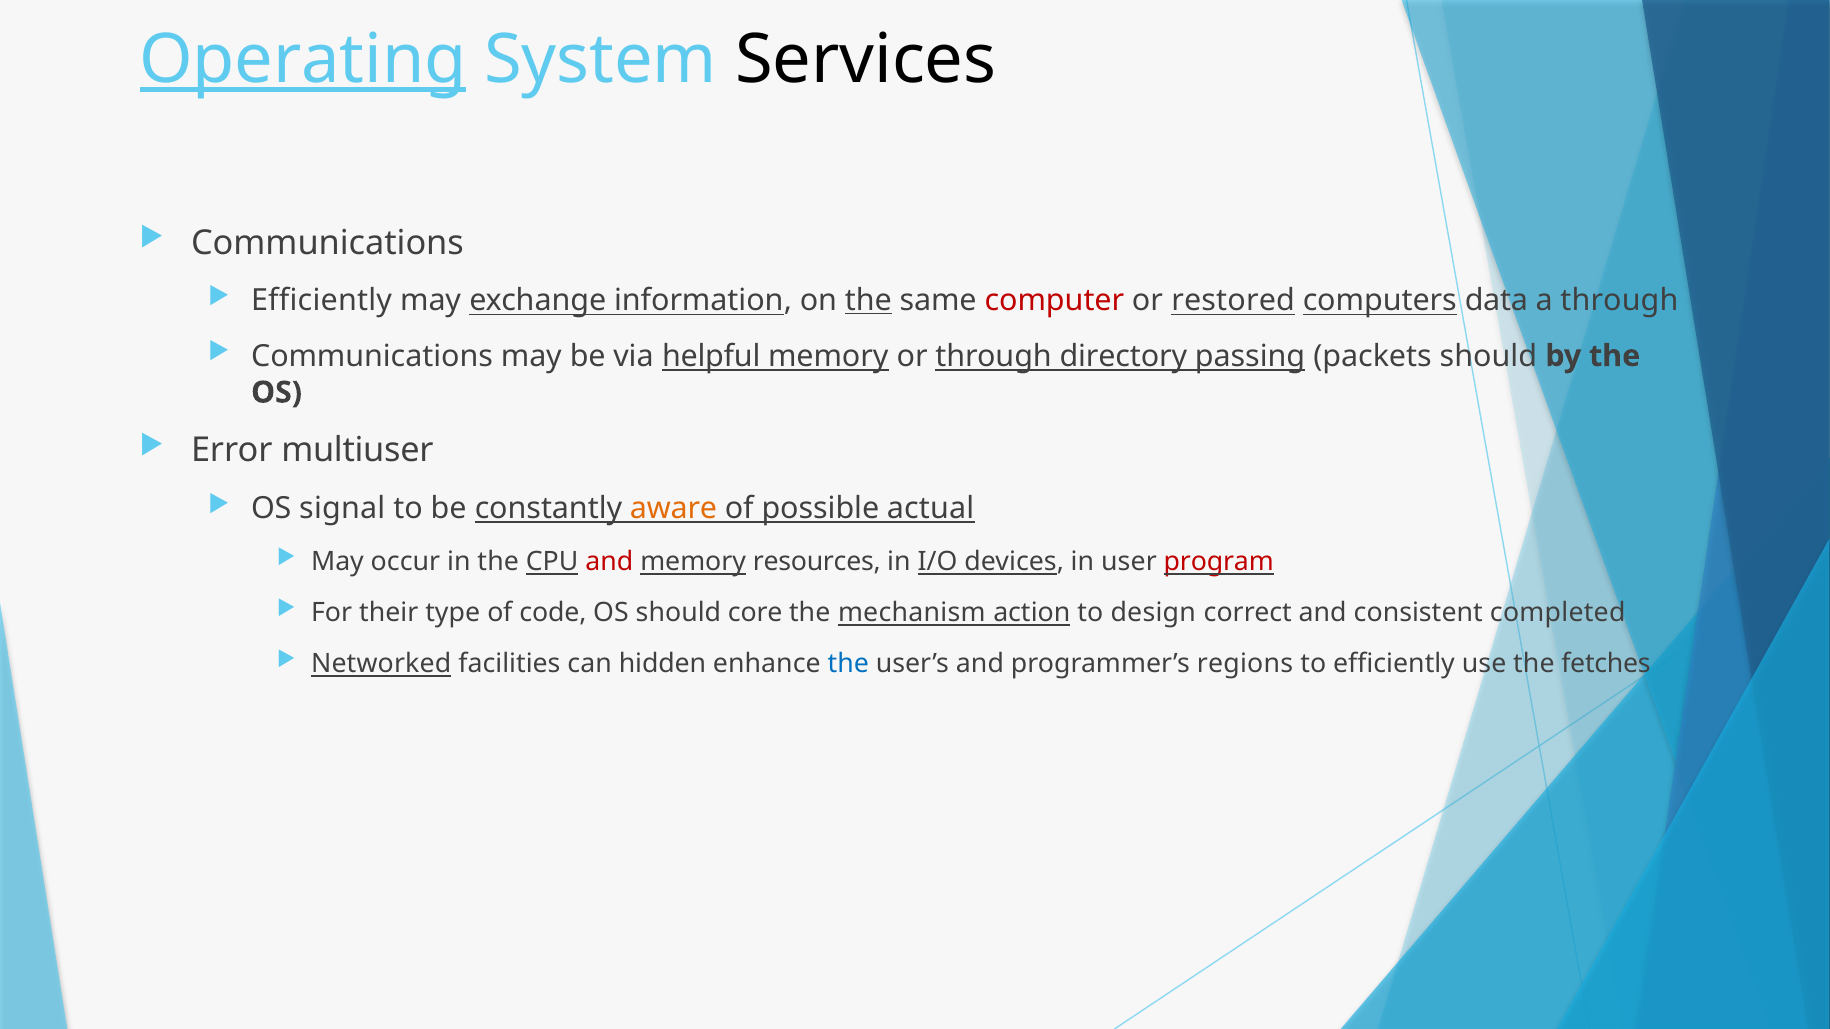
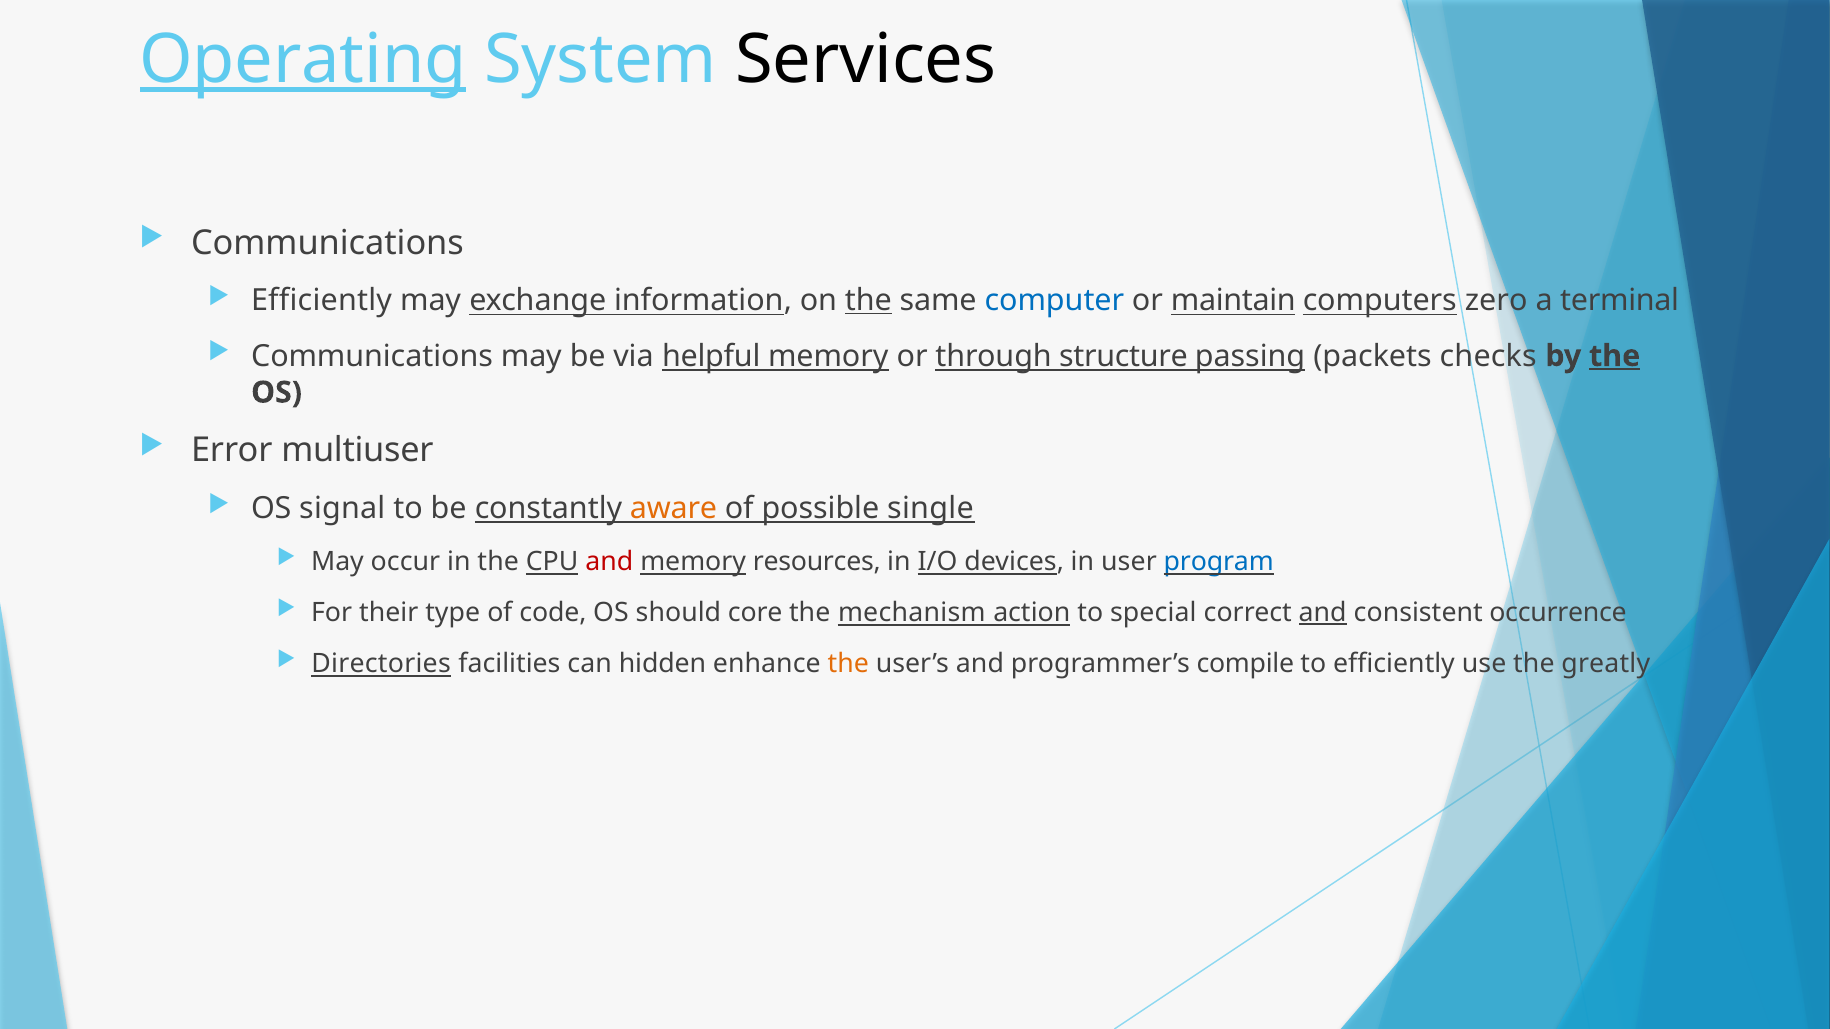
computer colour: red -> blue (1054, 300)
restored: restored -> maintain (1233, 300)
data: data -> zero (1496, 300)
a through: through -> terminal (1620, 300)
directory: directory -> structure (1123, 356)
packets should: should -> checks (1488, 356)
the underline: none -> present (1615, 356)
actual: actual -> single (930, 508)
program colour: red -> blue (1219, 562)
design: design -> special (1153, 613)
and underline: none -> present (1323, 613)
completed: completed -> occurrence (1558, 613)
Networked: Networked -> Directories (381, 664)
the colour: blue -> orange (848, 664)
regions: regions -> compile (1245, 664)
fetches: fetches -> greatly (1606, 664)
